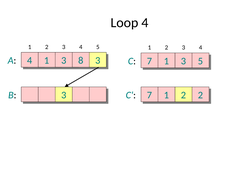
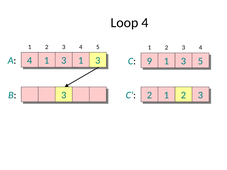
1 3 8: 8 -> 1 (81, 61)
7: 7 -> 9 (149, 61)
7: 7 -> 2 (149, 95)
2: 2 -> 3 (201, 95)
